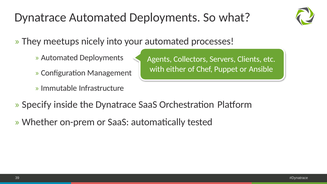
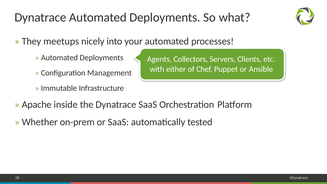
Specify: Specify -> Apache (37, 105)
